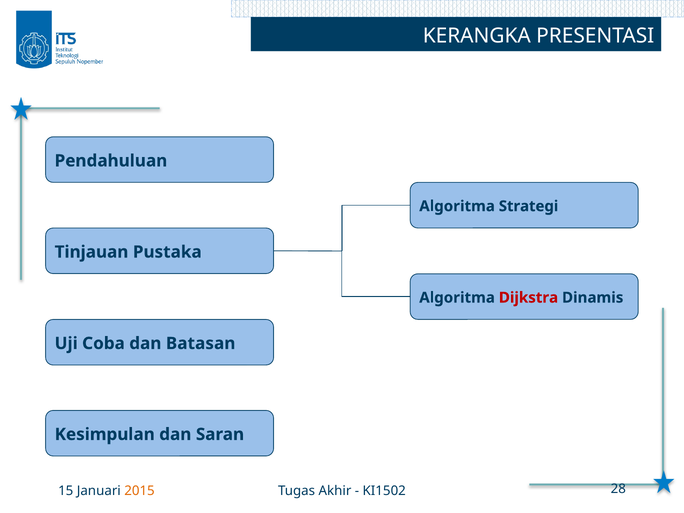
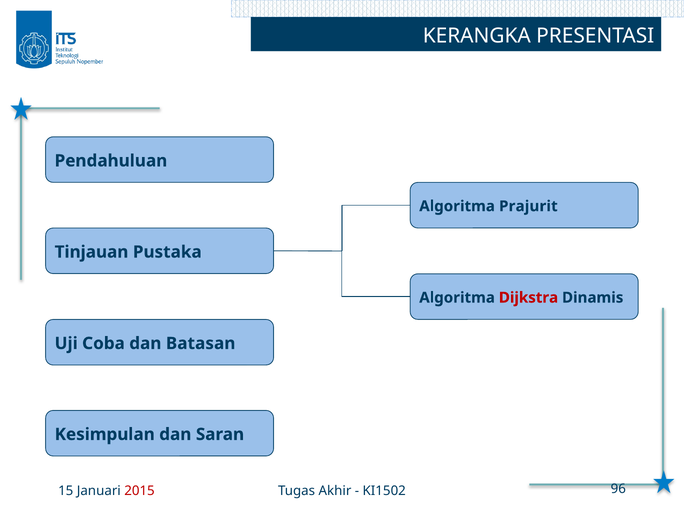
Strategi: Strategi -> Prajurit (528, 206)
2015 colour: orange -> red (140, 491)
28: 28 -> 96 (618, 489)
